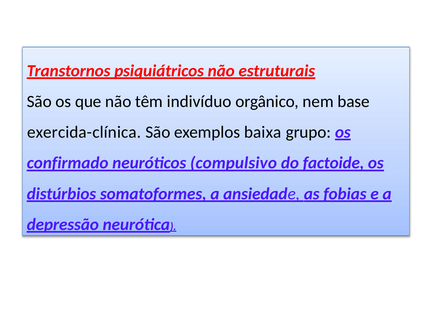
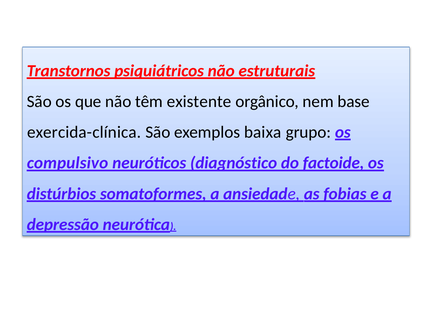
indivíduo: indivíduo -> existente (199, 102)
confirmado: confirmado -> compulsivo (68, 163)
compulsivo: compulsivo -> diagnóstico (234, 163)
